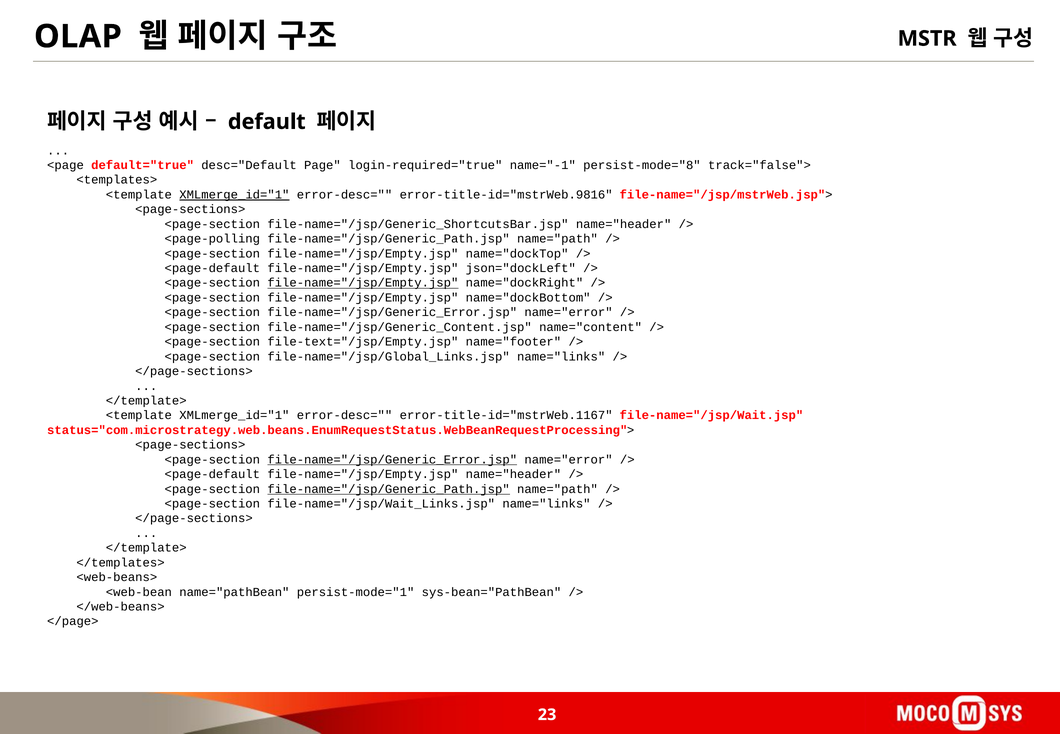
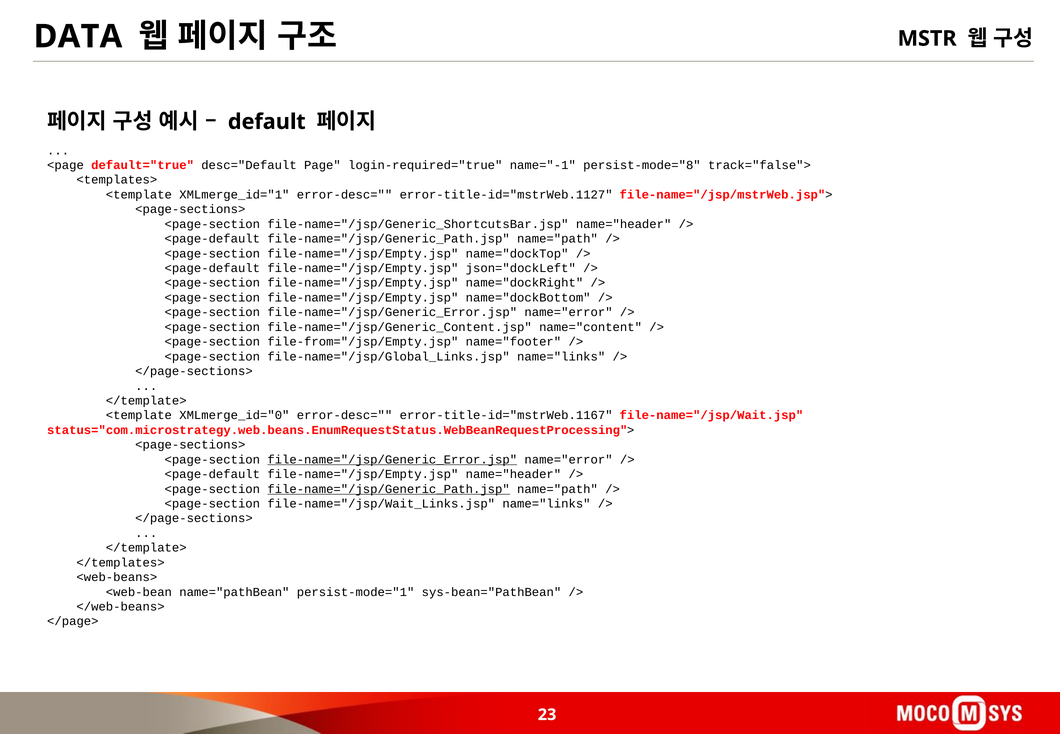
OLAP: OLAP -> DATA (78, 37)
XMLmerge_id="1 underline: present -> none (234, 195)
error-title-id="mstrWeb.9816: error-title-id="mstrWeb.9816 -> error-title-id="mstrWeb.1127 (506, 195)
<page-polling: <page-polling -> <page-default (212, 239)
file-name="/jsp/Empty.jsp underline: present -> none (363, 283)
file-text="/jsp/Empty.jsp: file-text="/jsp/Empty.jsp -> file-from="/jsp/Empty.jsp (363, 342)
XMLmerge_id="1: XMLmerge_id="1 -> XMLmerge_id="0 (234, 415)
